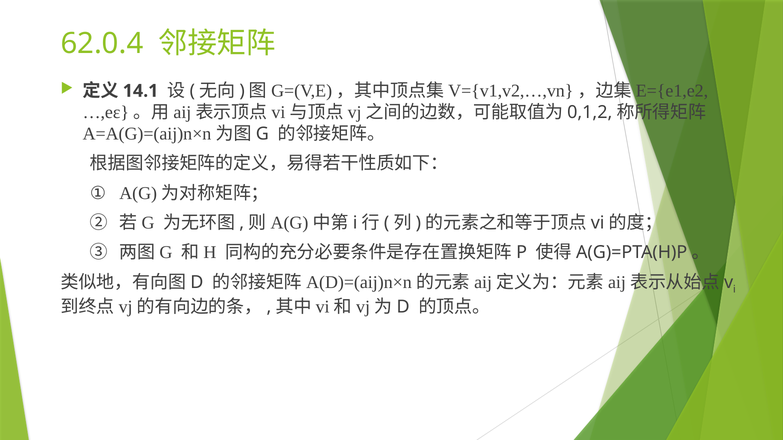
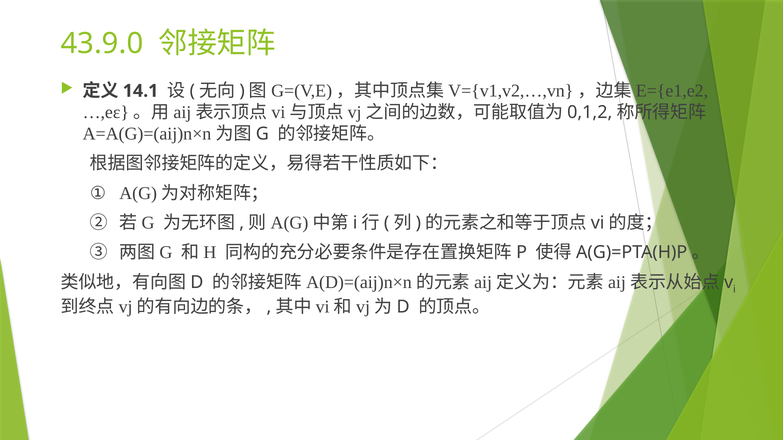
62.0.4: 62.0.4 -> 43.9.0 (102, 44)
